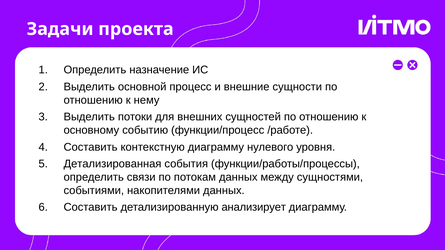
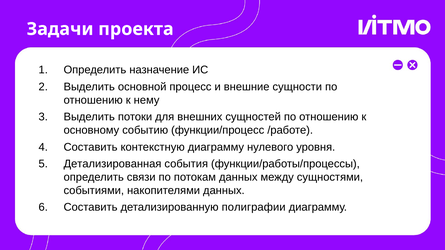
анализирует: анализирует -> полиграфии (254, 208)
